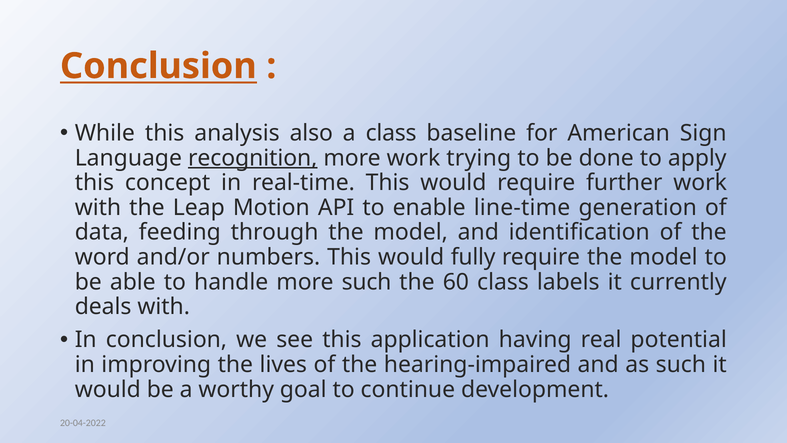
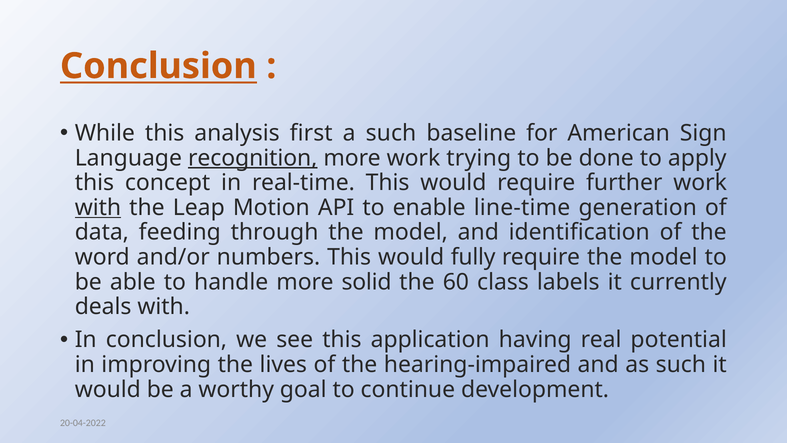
also: also -> first (311, 133)
a class: class -> such (391, 133)
with underline: none -> present (98, 207)
more such: such -> solid (367, 282)
